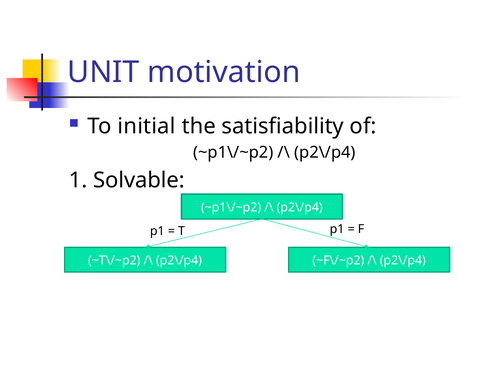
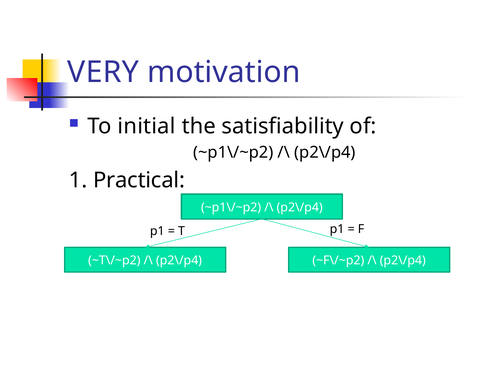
UNIT: UNIT -> VERY (103, 72)
Solvable: Solvable -> Practical (139, 180)
